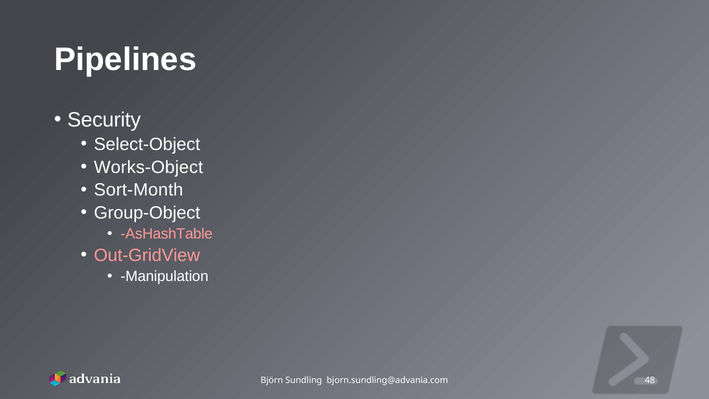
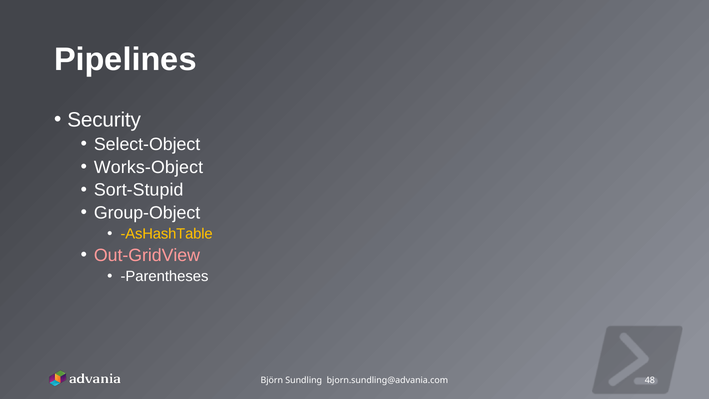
Sort-Month: Sort-Month -> Sort-Stupid (139, 190)
AsHashTable colour: pink -> yellow (167, 234)
Manipulation: Manipulation -> Parentheses (164, 276)
